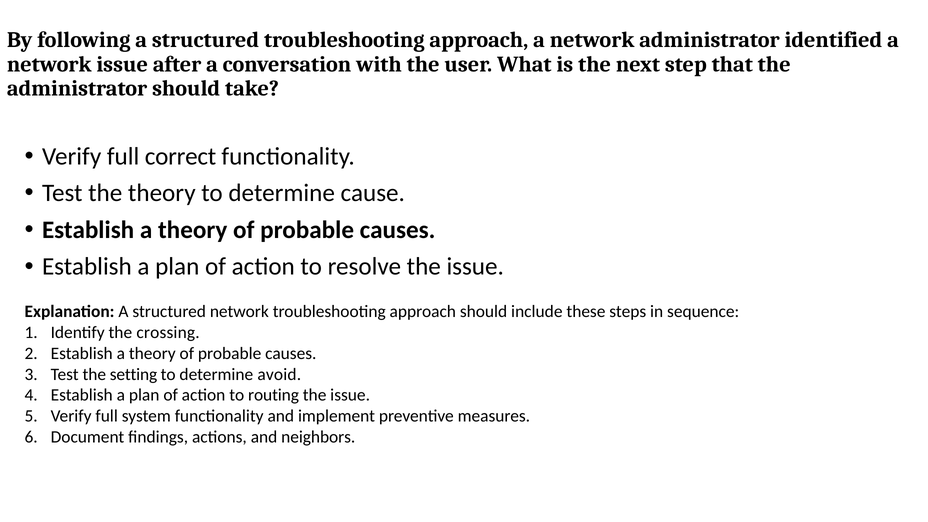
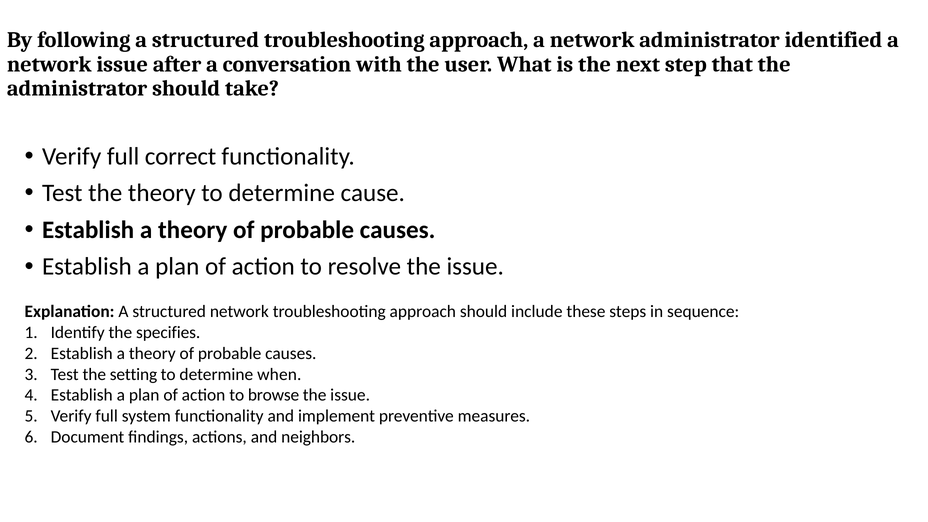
crossing: crossing -> specifies (168, 333)
avoid: avoid -> when (279, 374)
routing: routing -> browse (274, 395)
